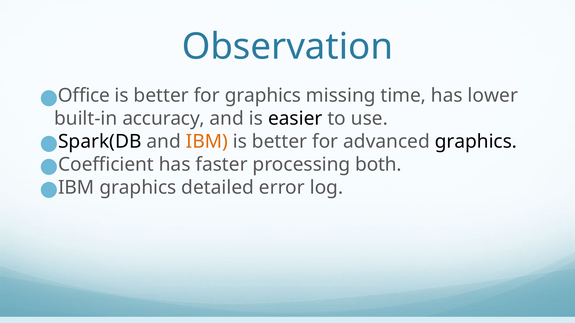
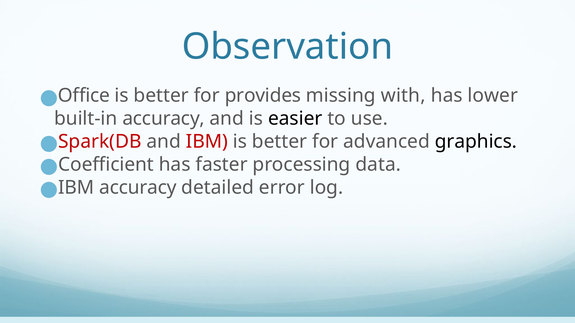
for graphics: graphics -> provides (263, 96)
time: time -> with (403, 96)
Spark(DB colour: black -> red (100, 142)
IBM colour: orange -> red (207, 142)
both: both -> data (378, 165)
IBM graphics: graphics -> accuracy (138, 188)
